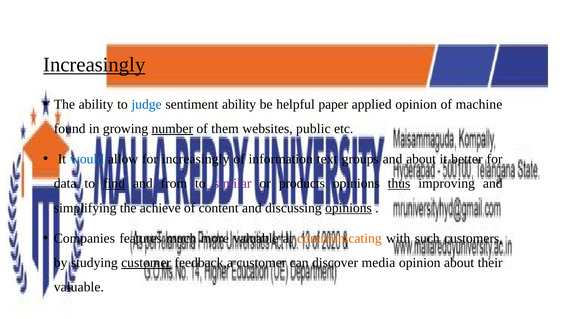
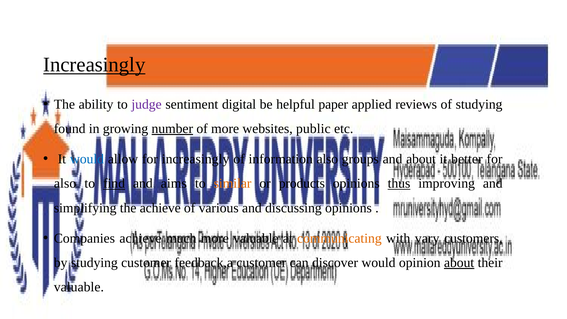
judge colour: blue -> purple (147, 104)
sentiment ability: ability -> digital (239, 104)
applied opinion: opinion -> reviews (416, 104)
of machine: machine -> studying (479, 104)
of them: them -> more (225, 129)
information text: text -> also (327, 159)
data: data -> also (65, 183)
from: from -> aims (174, 183)
similar colour: purple -> orange (233, 183)
content: content -> various (219, 208)
opinions underline: present -> none (348, 208)
Companies features: features -> achieve (140, 238)
such: such -> vary (427, 238)
customer underline: present -> none (146, 263)
discover media: media -> would (379, 263)
about underline: none -> present (459, 263)
